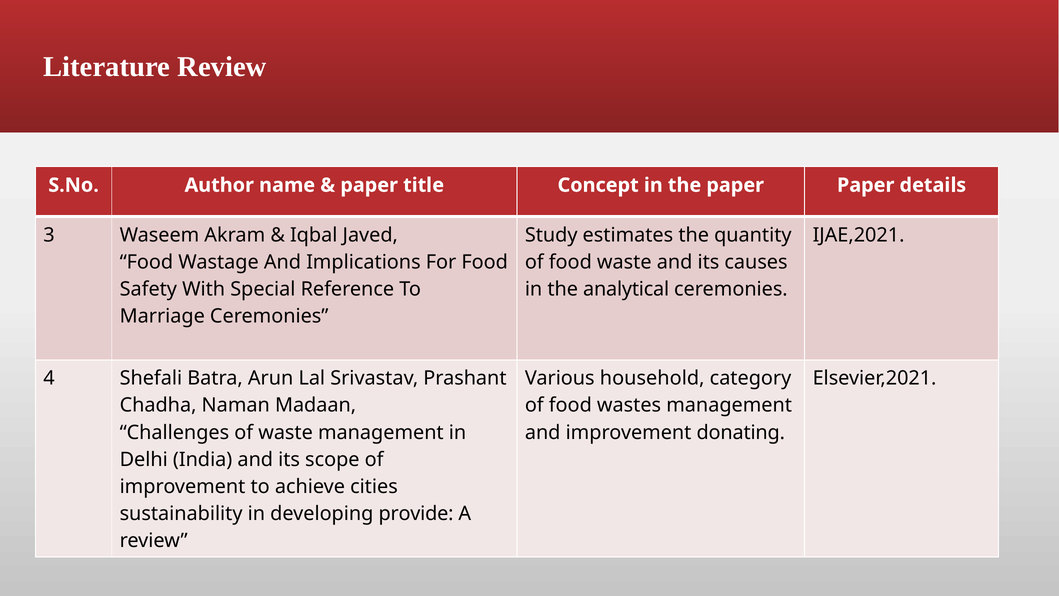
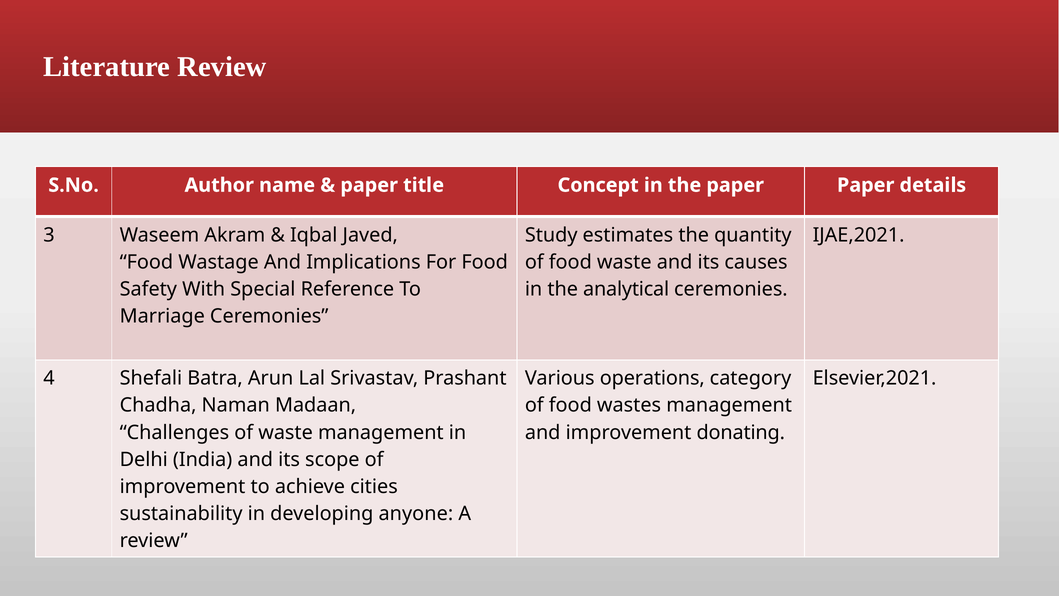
household: household -> operations (652, 378)
provide: provide -> anyone (416, 513)
